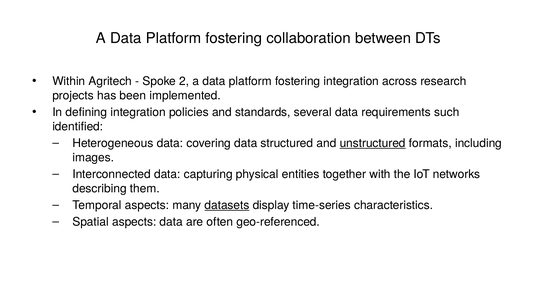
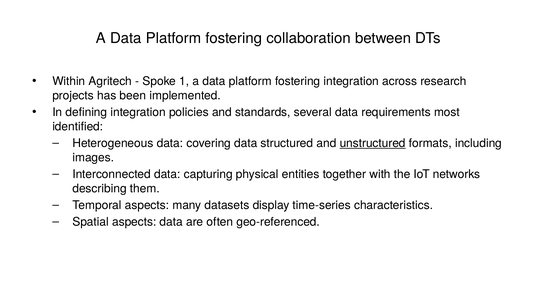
2: 2 -> 1 (184, 81)
such: such -> most (447, 112)
datasets underline: present -> none (227, 205)
